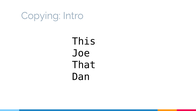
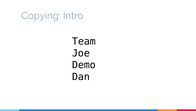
This: This -> Team (84, 41)
That: That -> Demo (84, 65)
